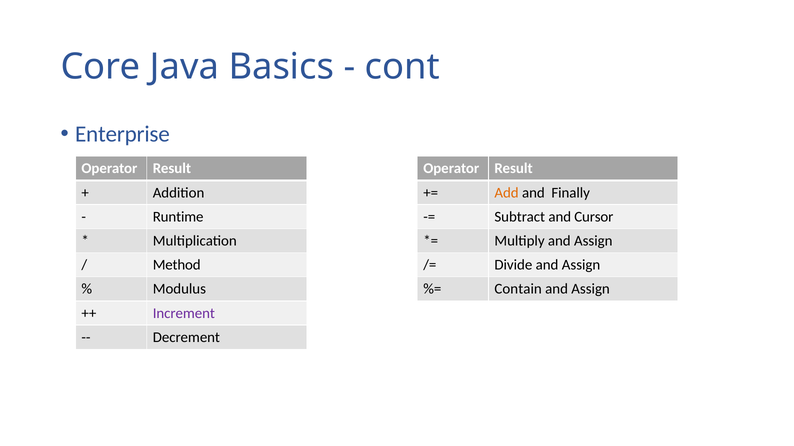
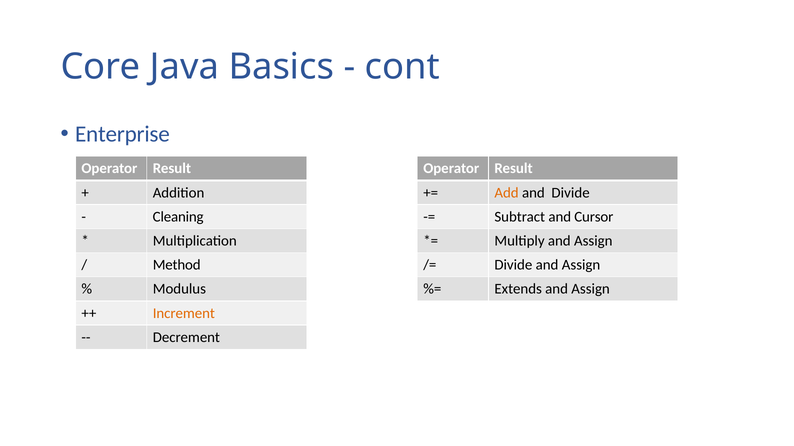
and Finally: Finally -> Divide (571, 193)
Runtime: Runtime -> Cleaning (178, 217)
Contain: Contain -> Extends (518, 289)
Increment colour: purple -> orange (184, 314)
